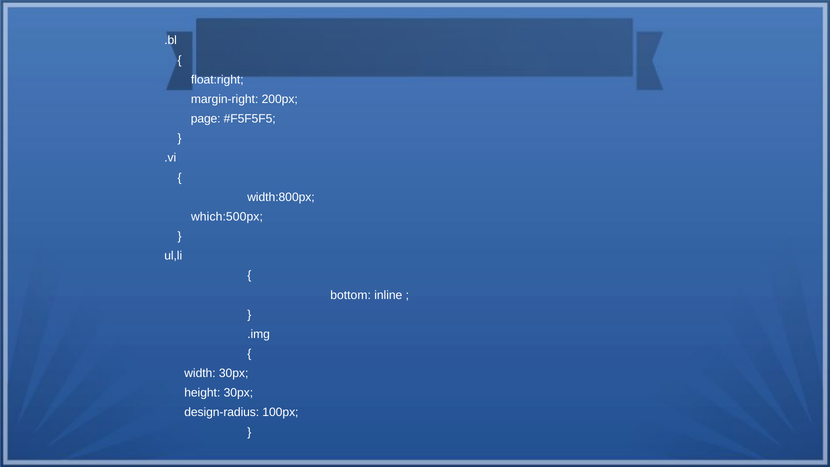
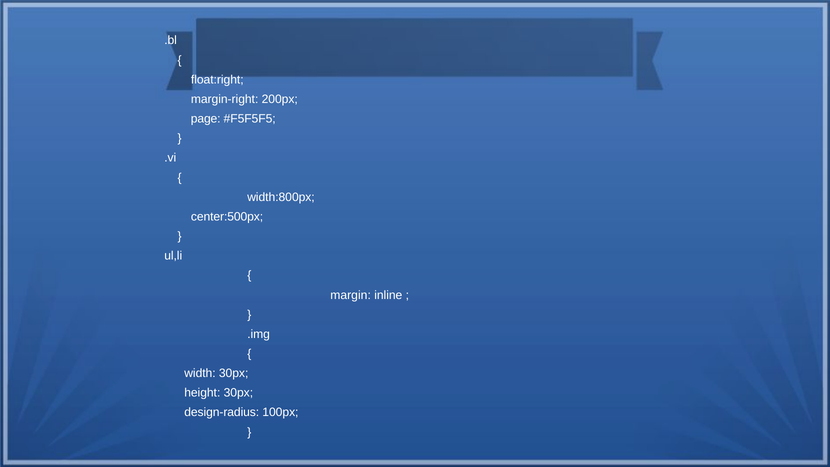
which:500px: which:500px -> center:500px (227, 217)
bottom: bottom -> margin (351, 295)
